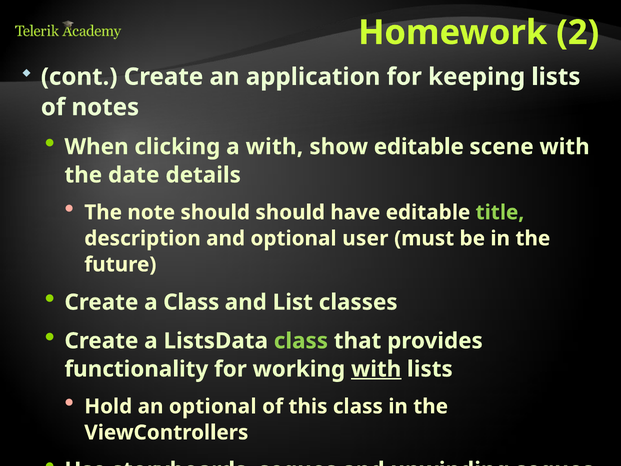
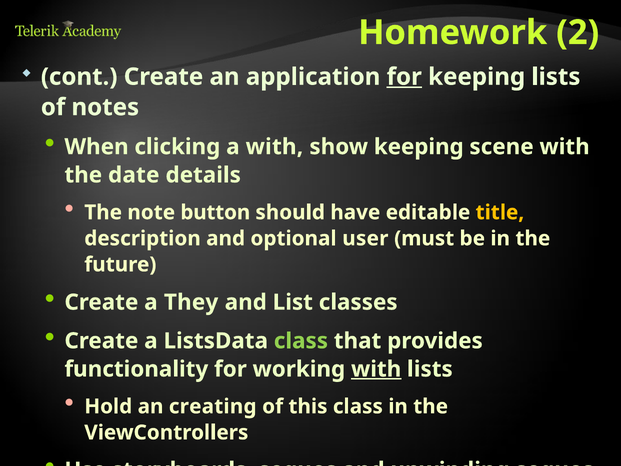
for underline: none -> present (404, 77)
show editable: editable -> keeping (419, 147)
note should: should -> button (215, 212)
title colour: light green -> yellow (500, 212)
a Class: Class -> They (191, 302)
an optional: optional -> creating (213, 406)
